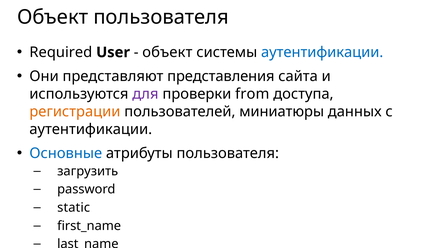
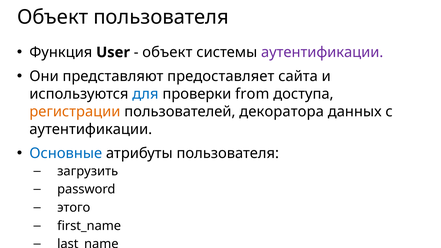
Required: Required -> Функция (61, 52)
аутентификации colour: blue -> purple (322, 52)
представления: представления -> предоставляет (221, 76)
для colour: purple -> blue (145, 94)
миниатюры: миниатюры -> декоратора (282, 112)
static: static -> этого (74, 208)
